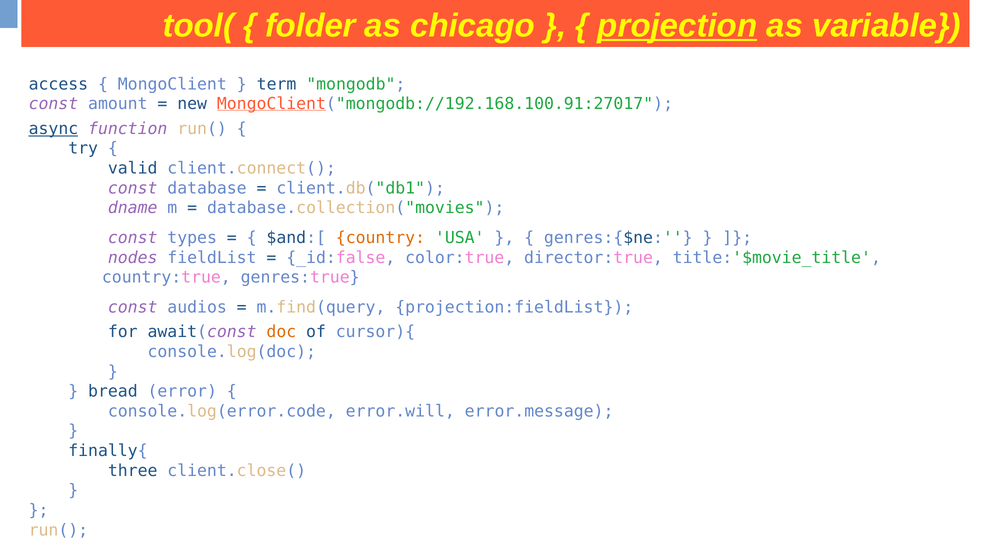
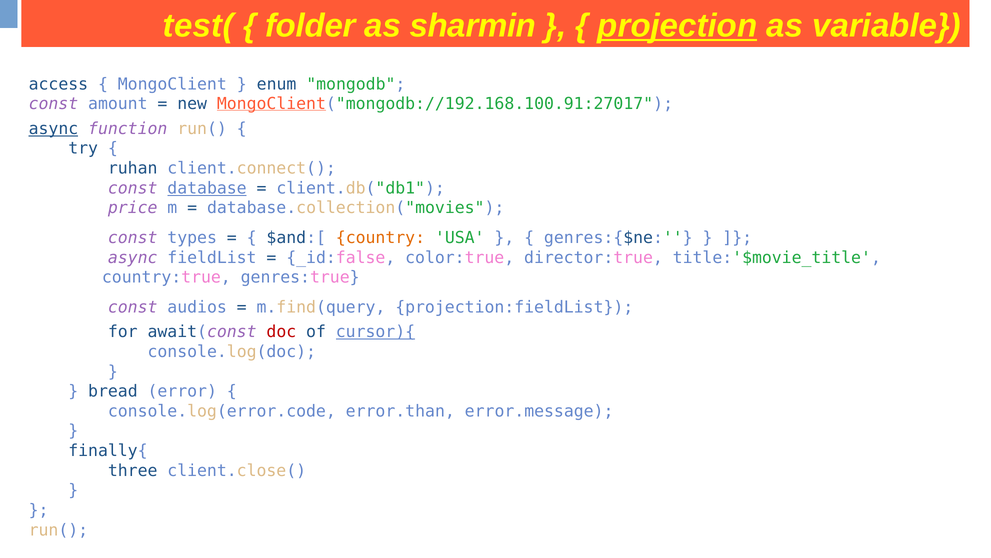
tool(: tool( -> test( (198, 26)
chicago: chicago -> sharmin (473, 26)
term: term -> enum (277, 84)
valid: valid -> ruhan (133, 168)
database underline: none -> present (207, 188)
dname: dname -> price (133, 208)
nodes: nodes -> async (133, 257)
doc colour: orange -> red (281, 332)
cursor){ underline: none -> present (375, 332)
error.will: error.will -> error.than (400, 411)
